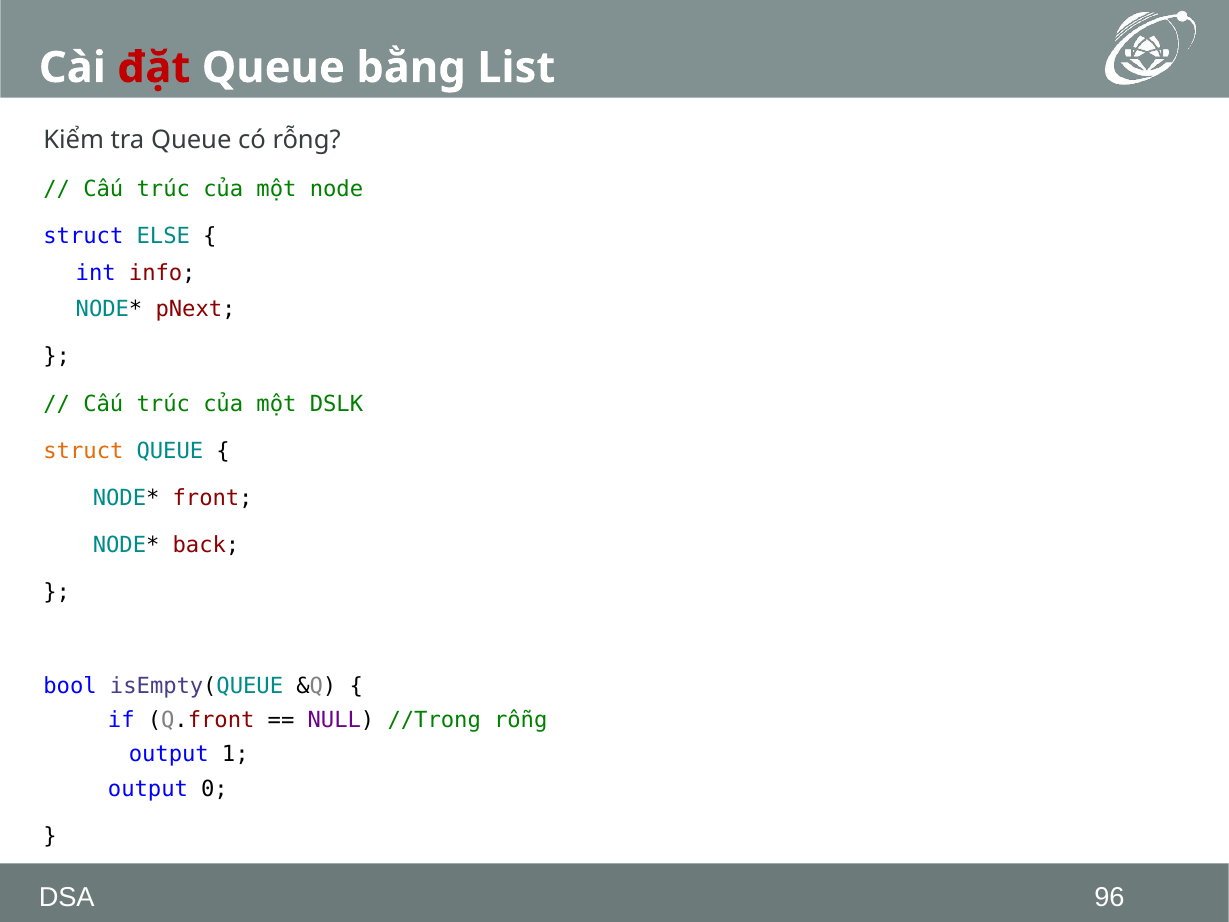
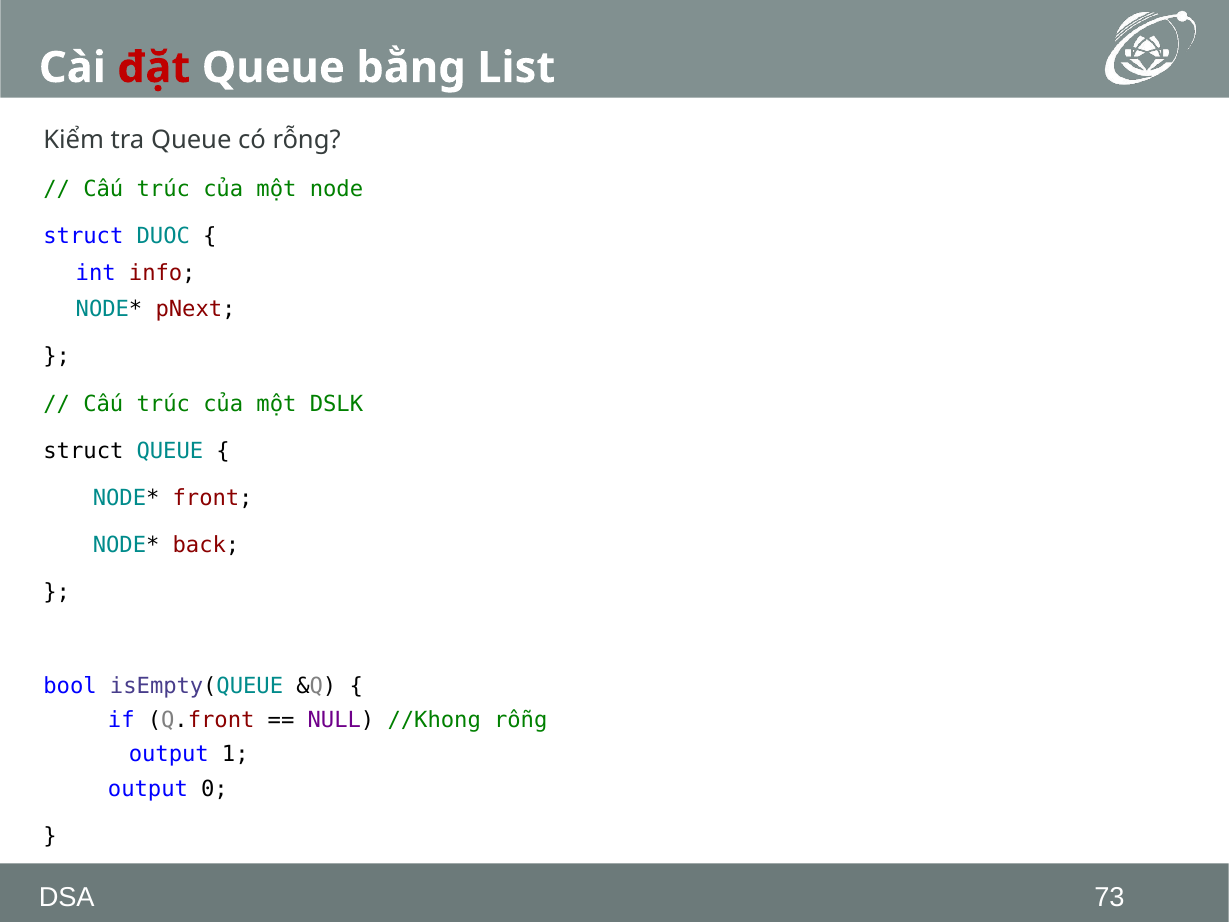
ELSE: ELSE -> DUOC (163, 236)
struct colour: orange -> black (83, 451)
//Trong: //Trong -> //Khong (434, 720)
96: 96 -> 73 (1110, 897)
